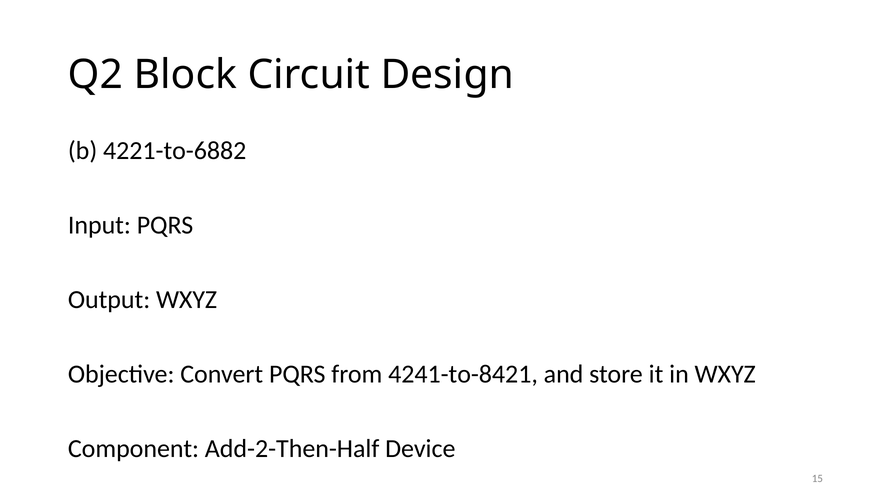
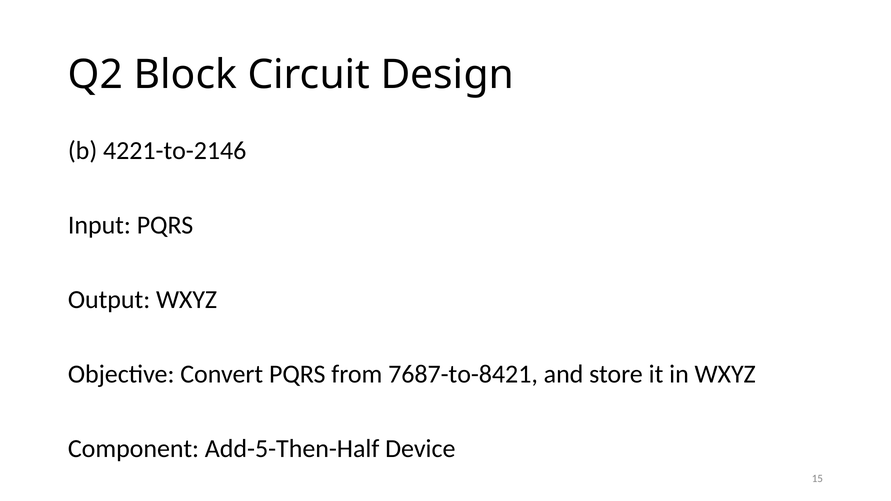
4221-to-6882: 4221-to-6882 -> 4221-to-2146 (175, 151)
4241-to-8421: 4241-to-8421 -> 7687-to-8421 (463, 374)
Add-2-Then-Half: Add-2-Then-Half -> Add-5-Then-Half (292, 449)
